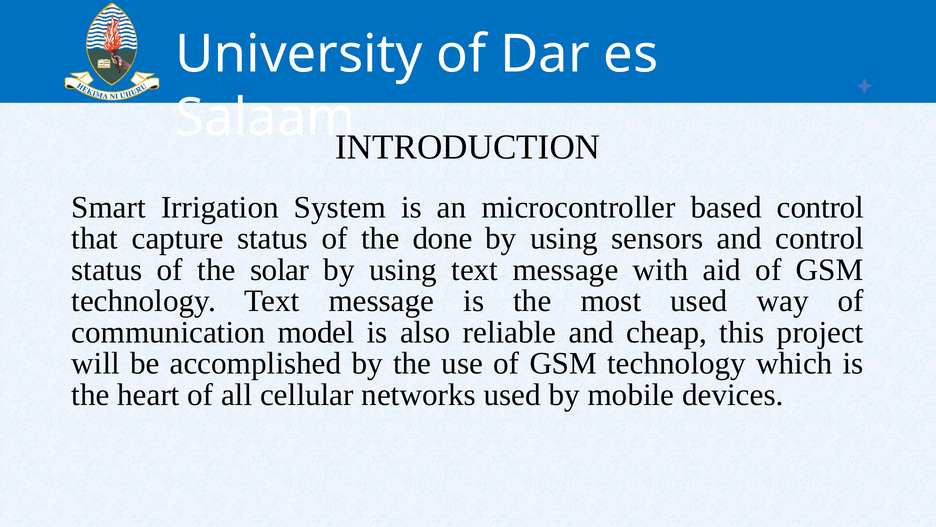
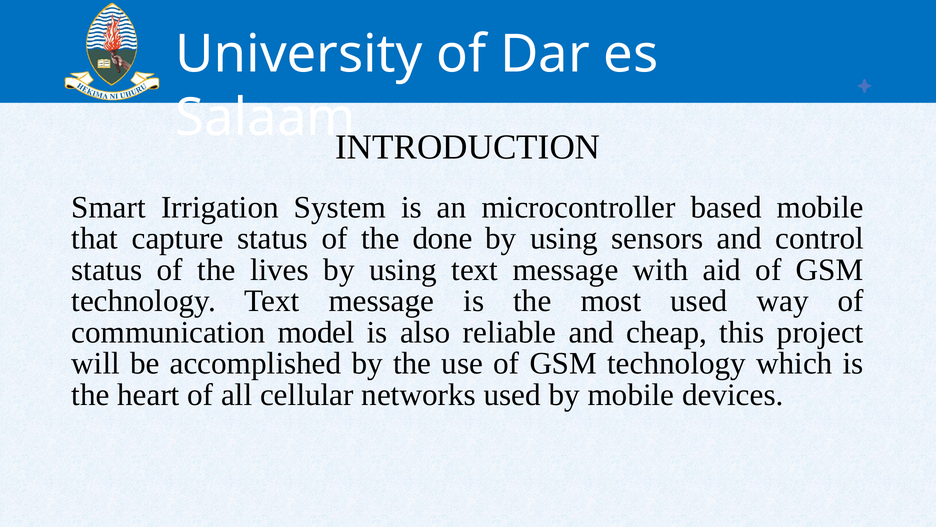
based control: control -> mobile (820, 207)
solar: solar -> lives (280, 270)
